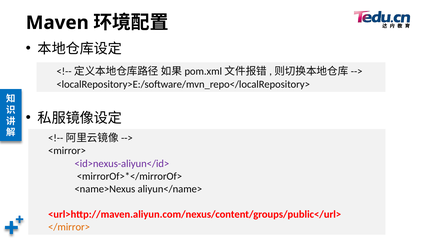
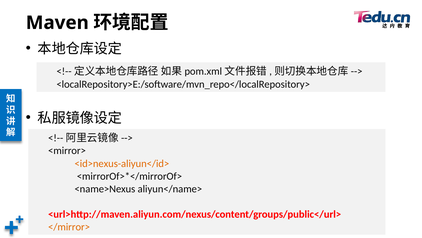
<id>nexus-aliyun</id> colour: purple -> orange (122, 163)
